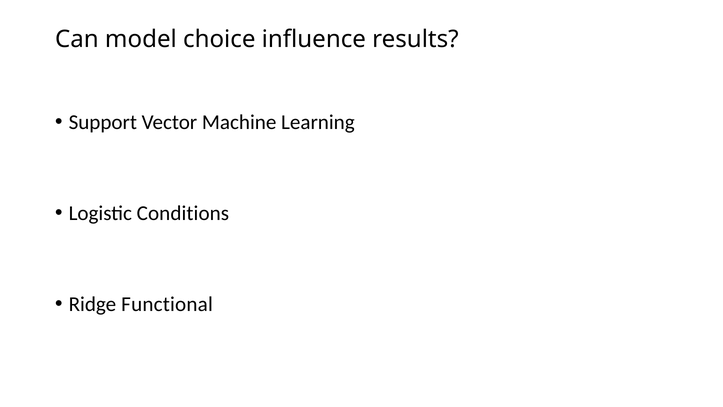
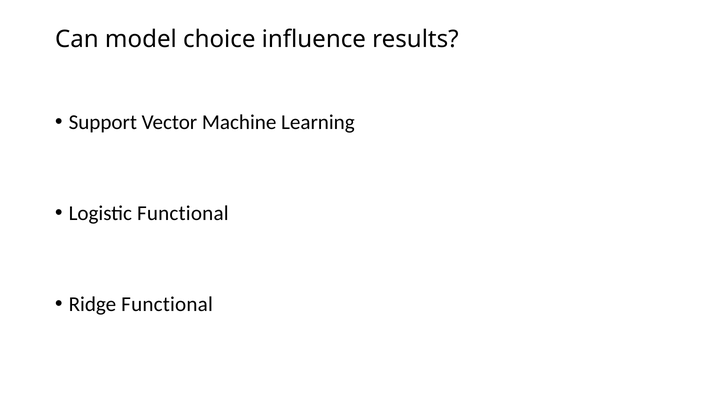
Logistic Conditions: Conditions -> Functional (183, 213)
